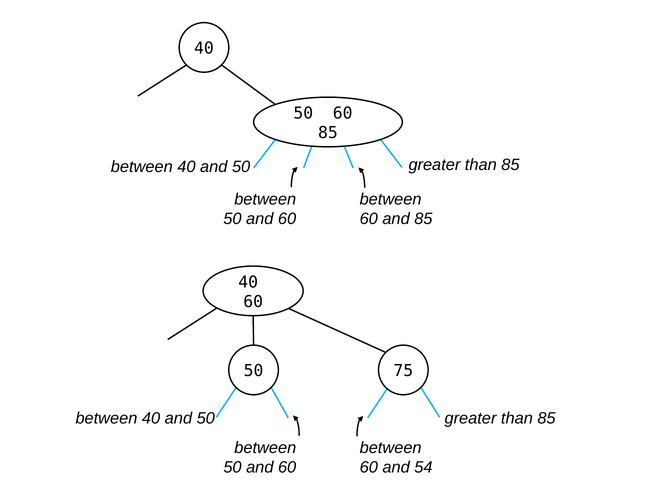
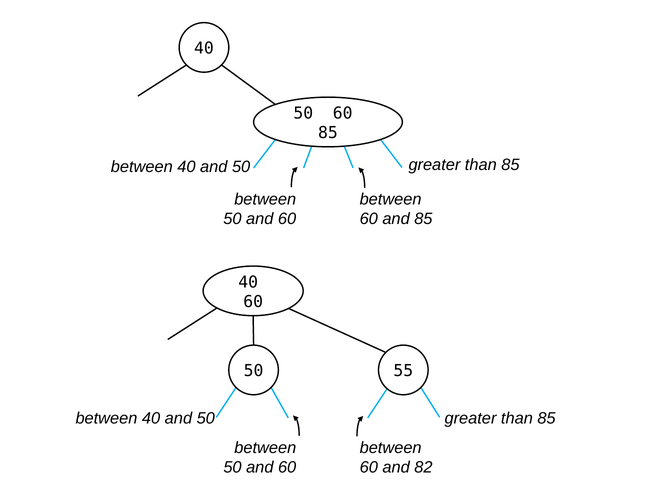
75: 75 -> 55 (403, 371)
54: 54 -> 82 (423, 467)
